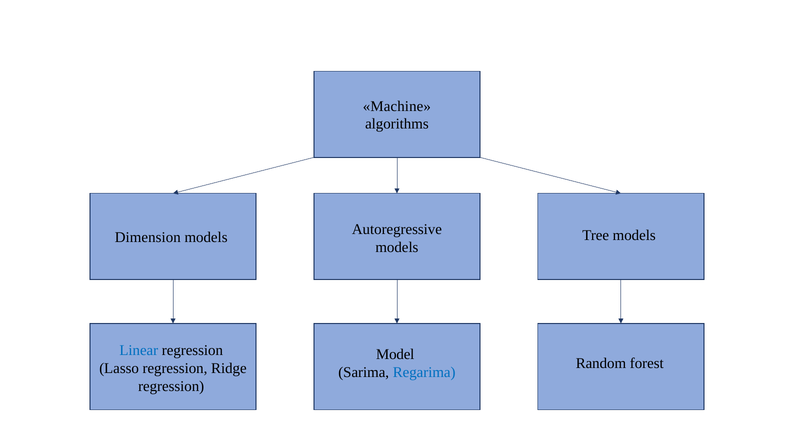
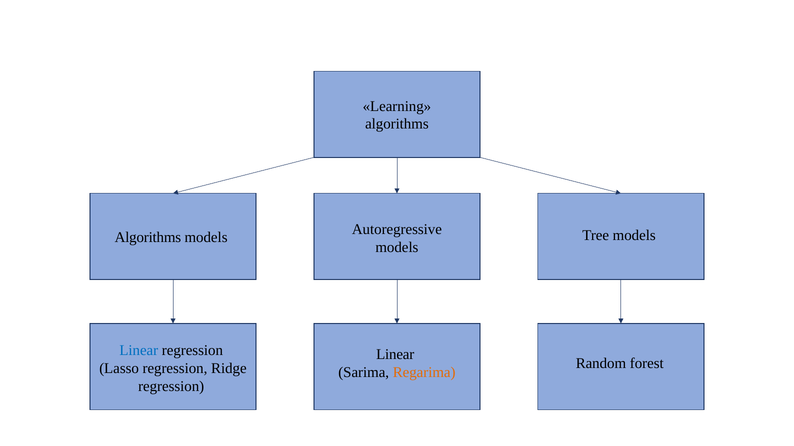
Machine: Machine -> Learning (397, 106)
Dimension: Dimension -> Algorithms (148, 238)
Model: Model -> Linear (395, 355)
Regarima colour: blue -> orange (424, 373)
